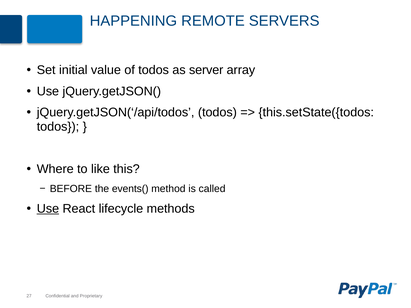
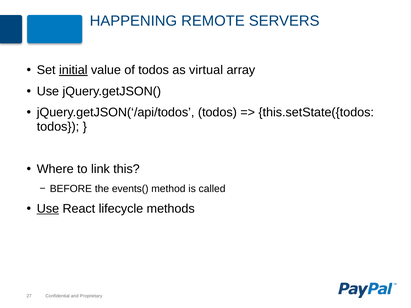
initial underline: none -> present (73, 70)
server: server -> virtual (206, 70)
like: like -> link (100, 169)
